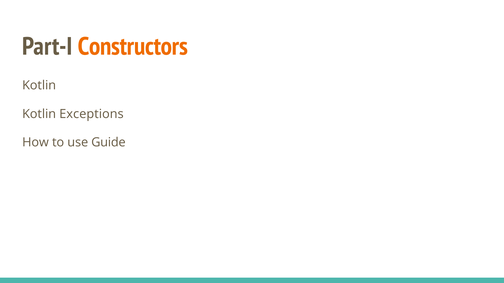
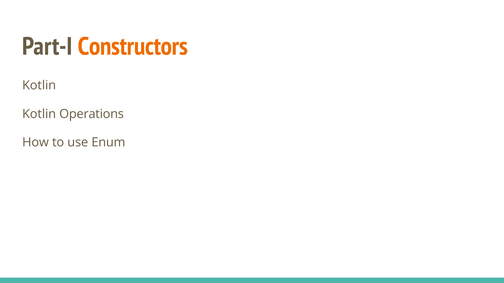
Exceptions: Exceptions -> Operations (92, 114)
Guide: Guide -> Enum (108, 143)
